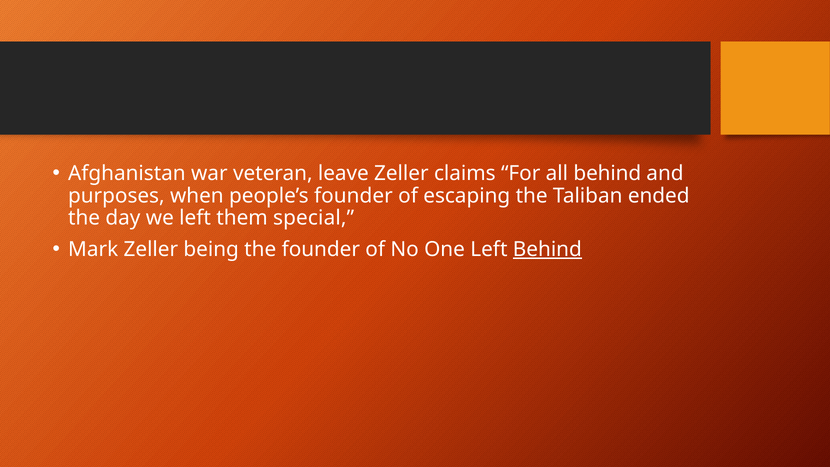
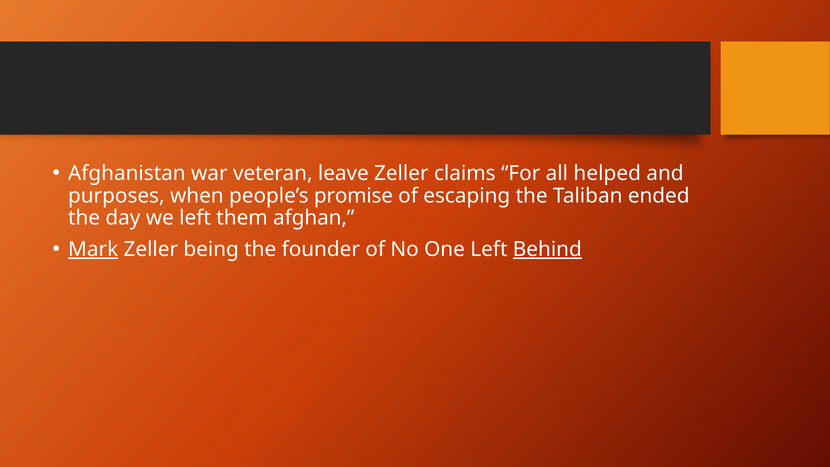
all behind: behind -> helped (607, 173)
people’s founder: founder -> promise (354, 196)
special: special -> afghan (314, 218)
Mark underline: none -> present (93, 249)
